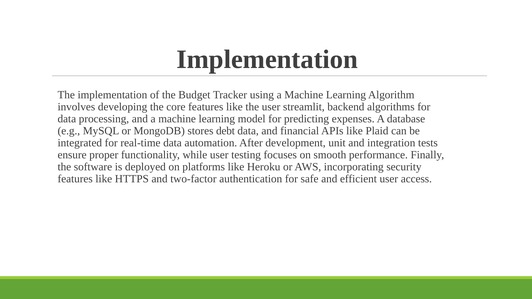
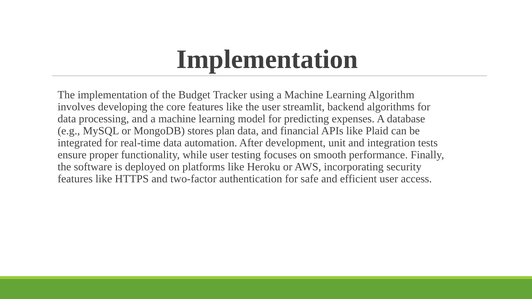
debt: debt -> plan (225, 131)
